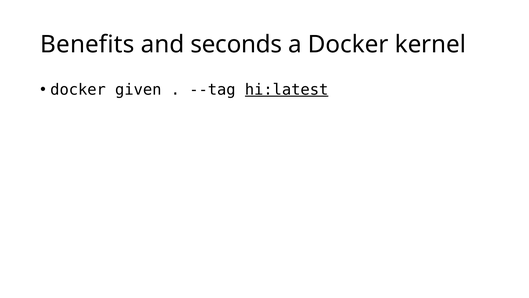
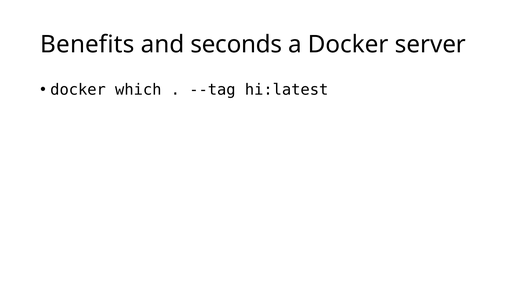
kernel: kernel -> server (430, 44)
given: given -> which (138, 89)
hi:latest underline: present -> none (287, 89)
